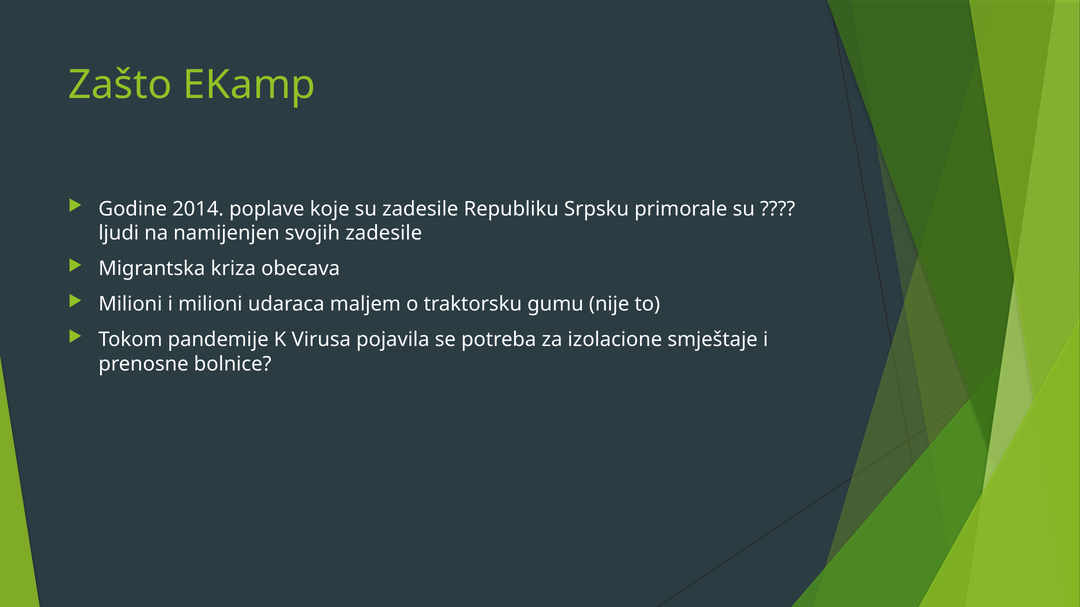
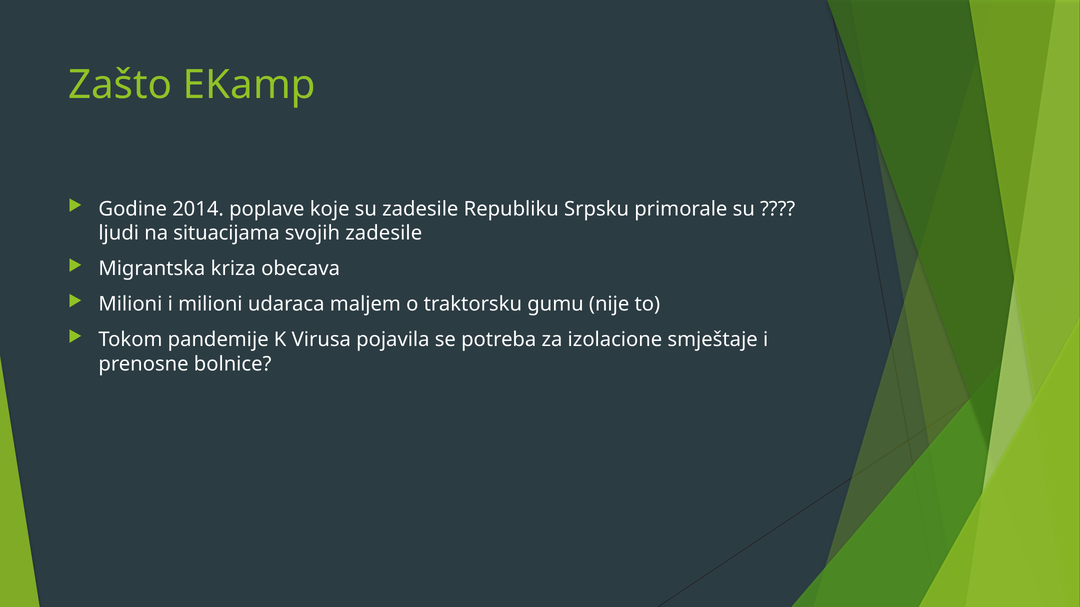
namijenjen: namijenjen -> situacijama (227, 233)
